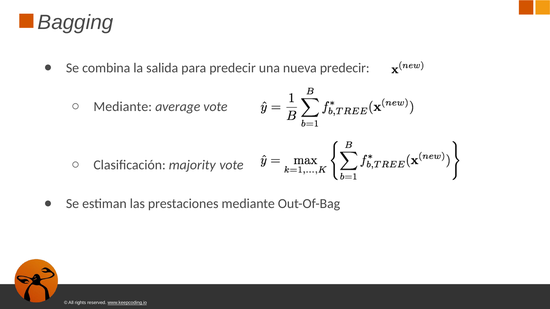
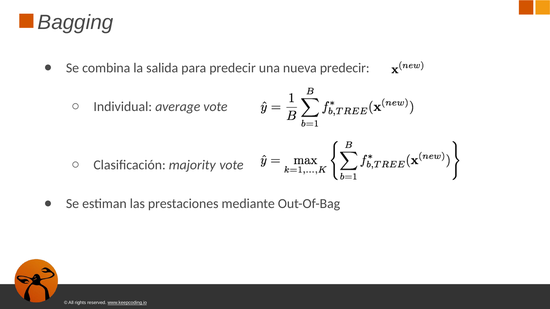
Mediante: Mediante -> Individual (123, 107)
